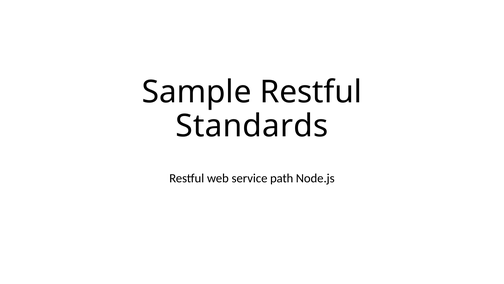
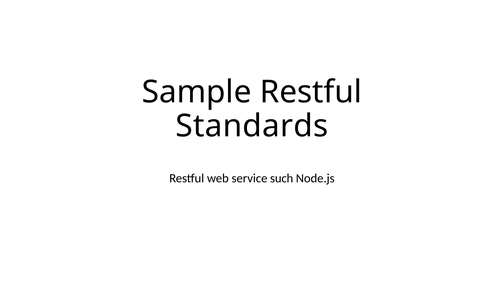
path: path -> such (282, 178)
